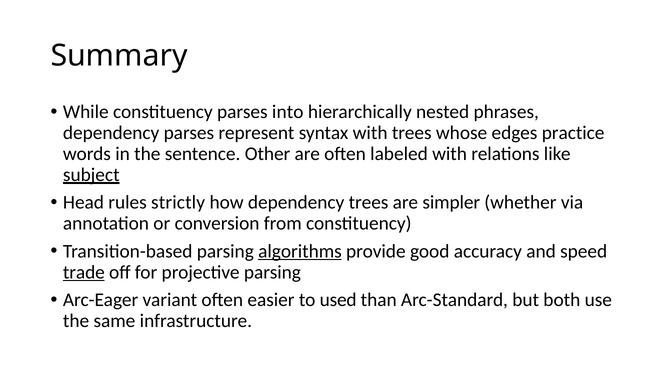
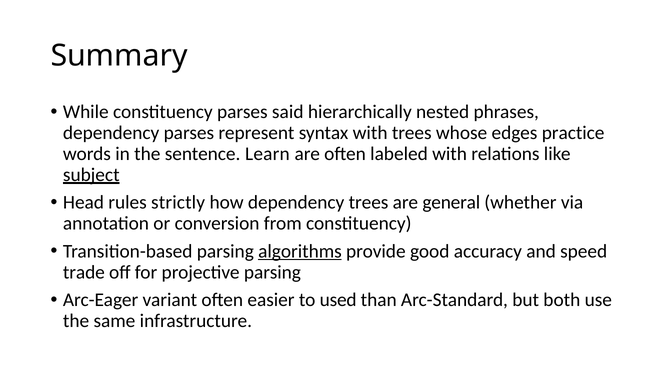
into: into -> said (288, 112)
Other: Other -> Learn (267, 154)
simpler: simpler -> general (451, 203)
trade underline: present -> none (84, 272)
